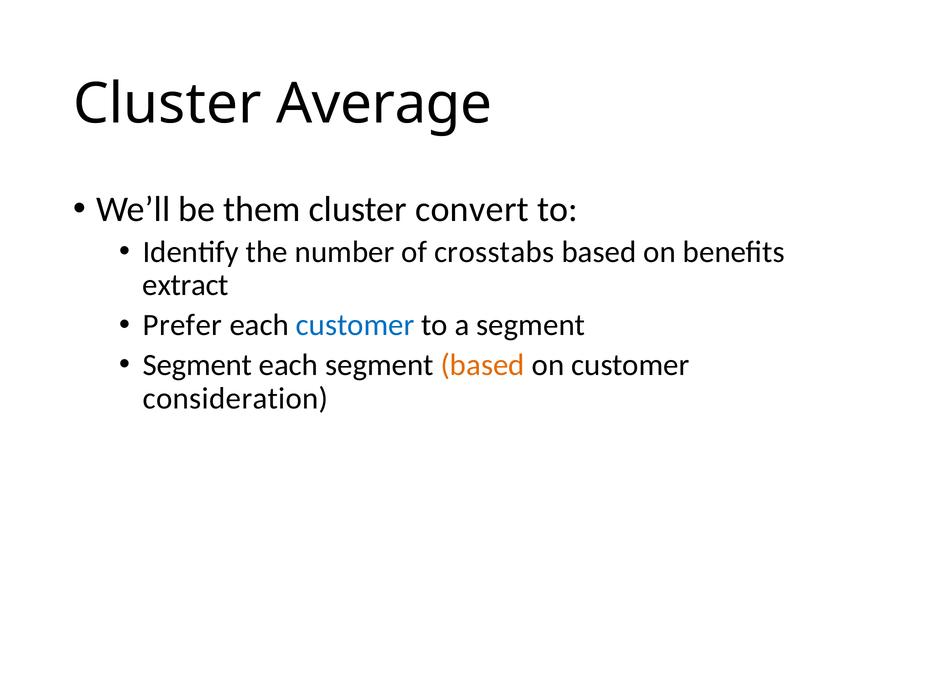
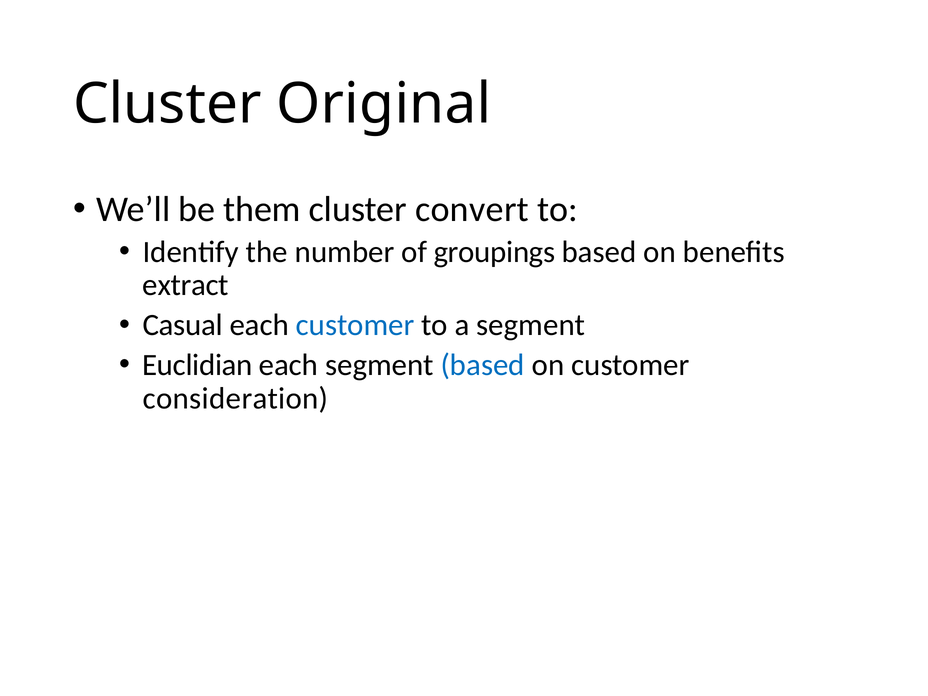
Average: Average -> Original (384, 104)
crosstabs: crosstabs -> groupings (495, 252)
Prefer: Prefer -> Casual (183, 325)
Segment: Segment -> Euclidian (197, 365)
based colour: orange -> blue (483, 365)
